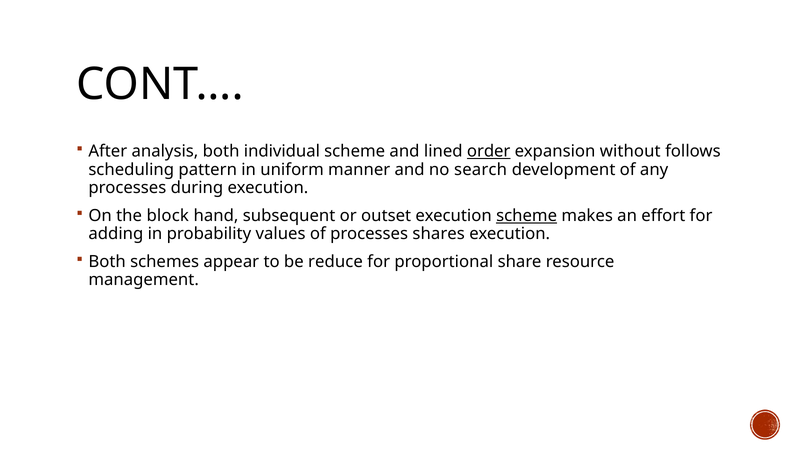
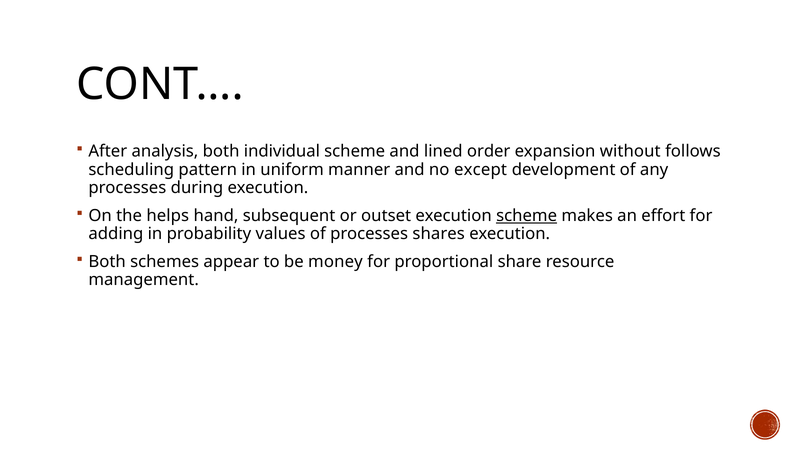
order underline: present -> none (489, 151)
search: search -> except (481, 170)
block: block -> helps (168, 216)
reduce: reduce -> money (335, 262)
